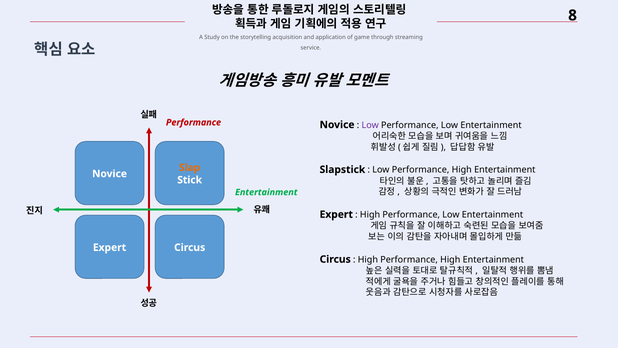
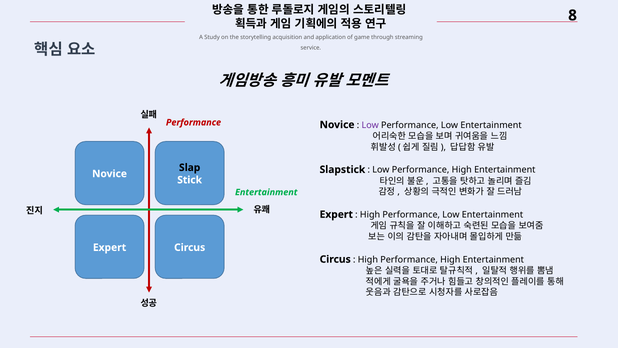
Slap colour: orange -> black (190, 167)
